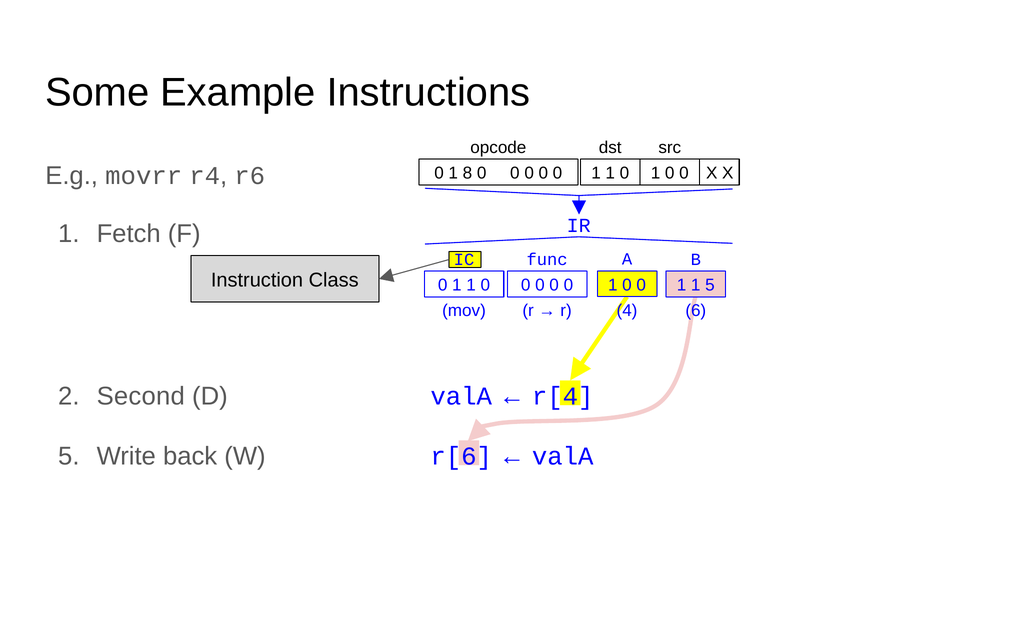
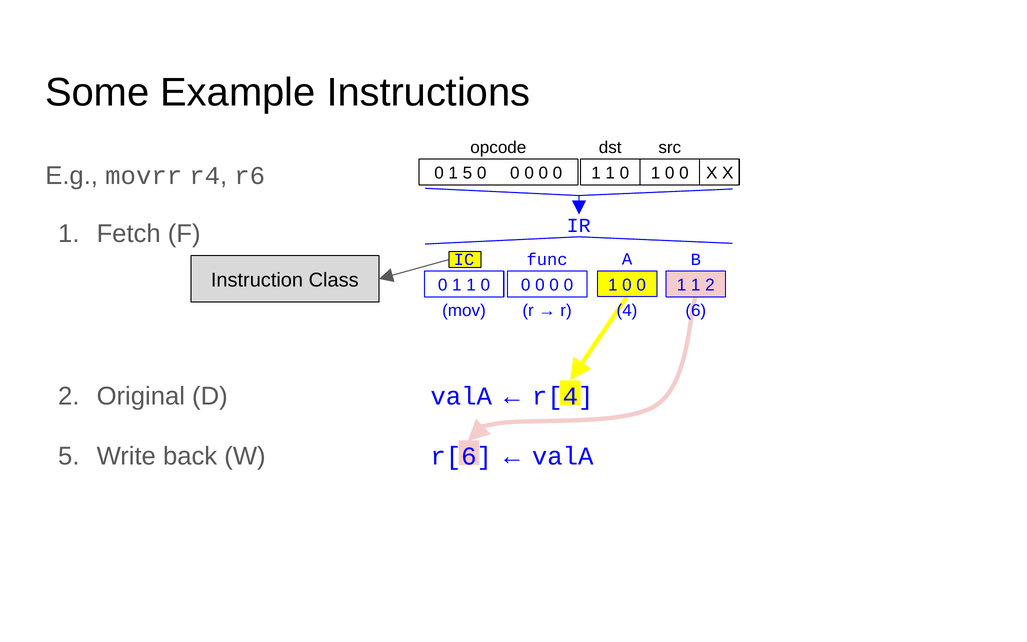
1 8: 8 -> 5 (467, 173)
1 5: 5 -> 2 (710, 285)
Second: Second -> Original (141, 396)
